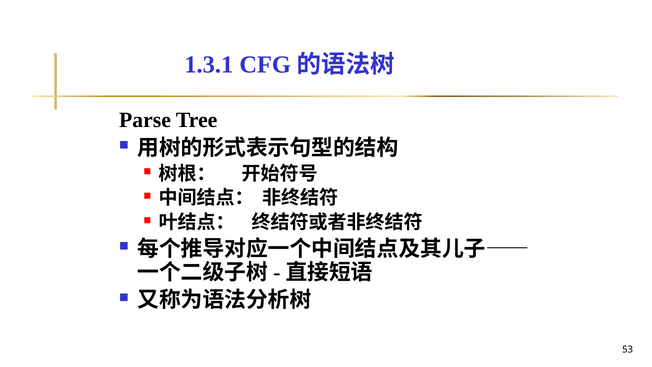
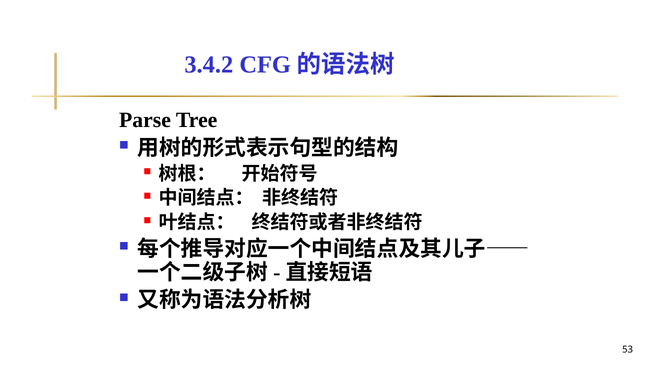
1.3.1: 1.3.1 -> 3.4.2 (209, 65)
